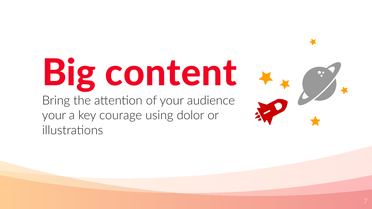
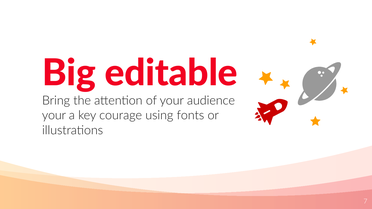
content: content -> editable (171, 73)
dolor: dolor -> fonts (190, 115)
